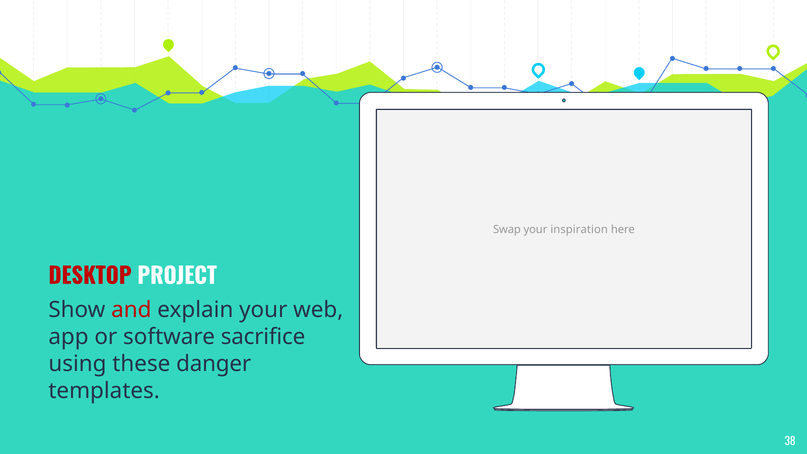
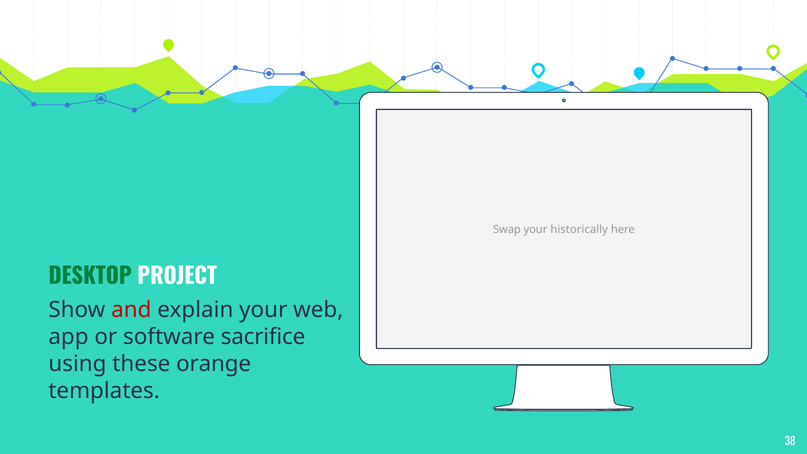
inspiration: inspiration -> historically (579, 230)
DESKTOP colour: red -> green (90, 276)
danger: danger -> orange (214, 364)
